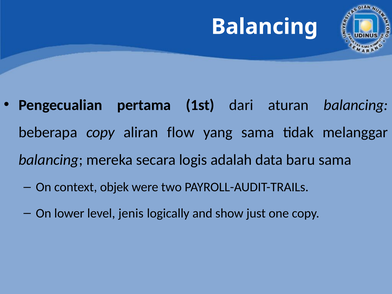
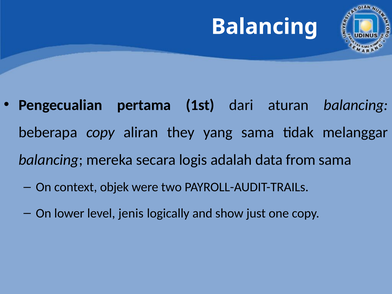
flow: flow -> they (181, 132)
baru: baru -> from (301, 160)
